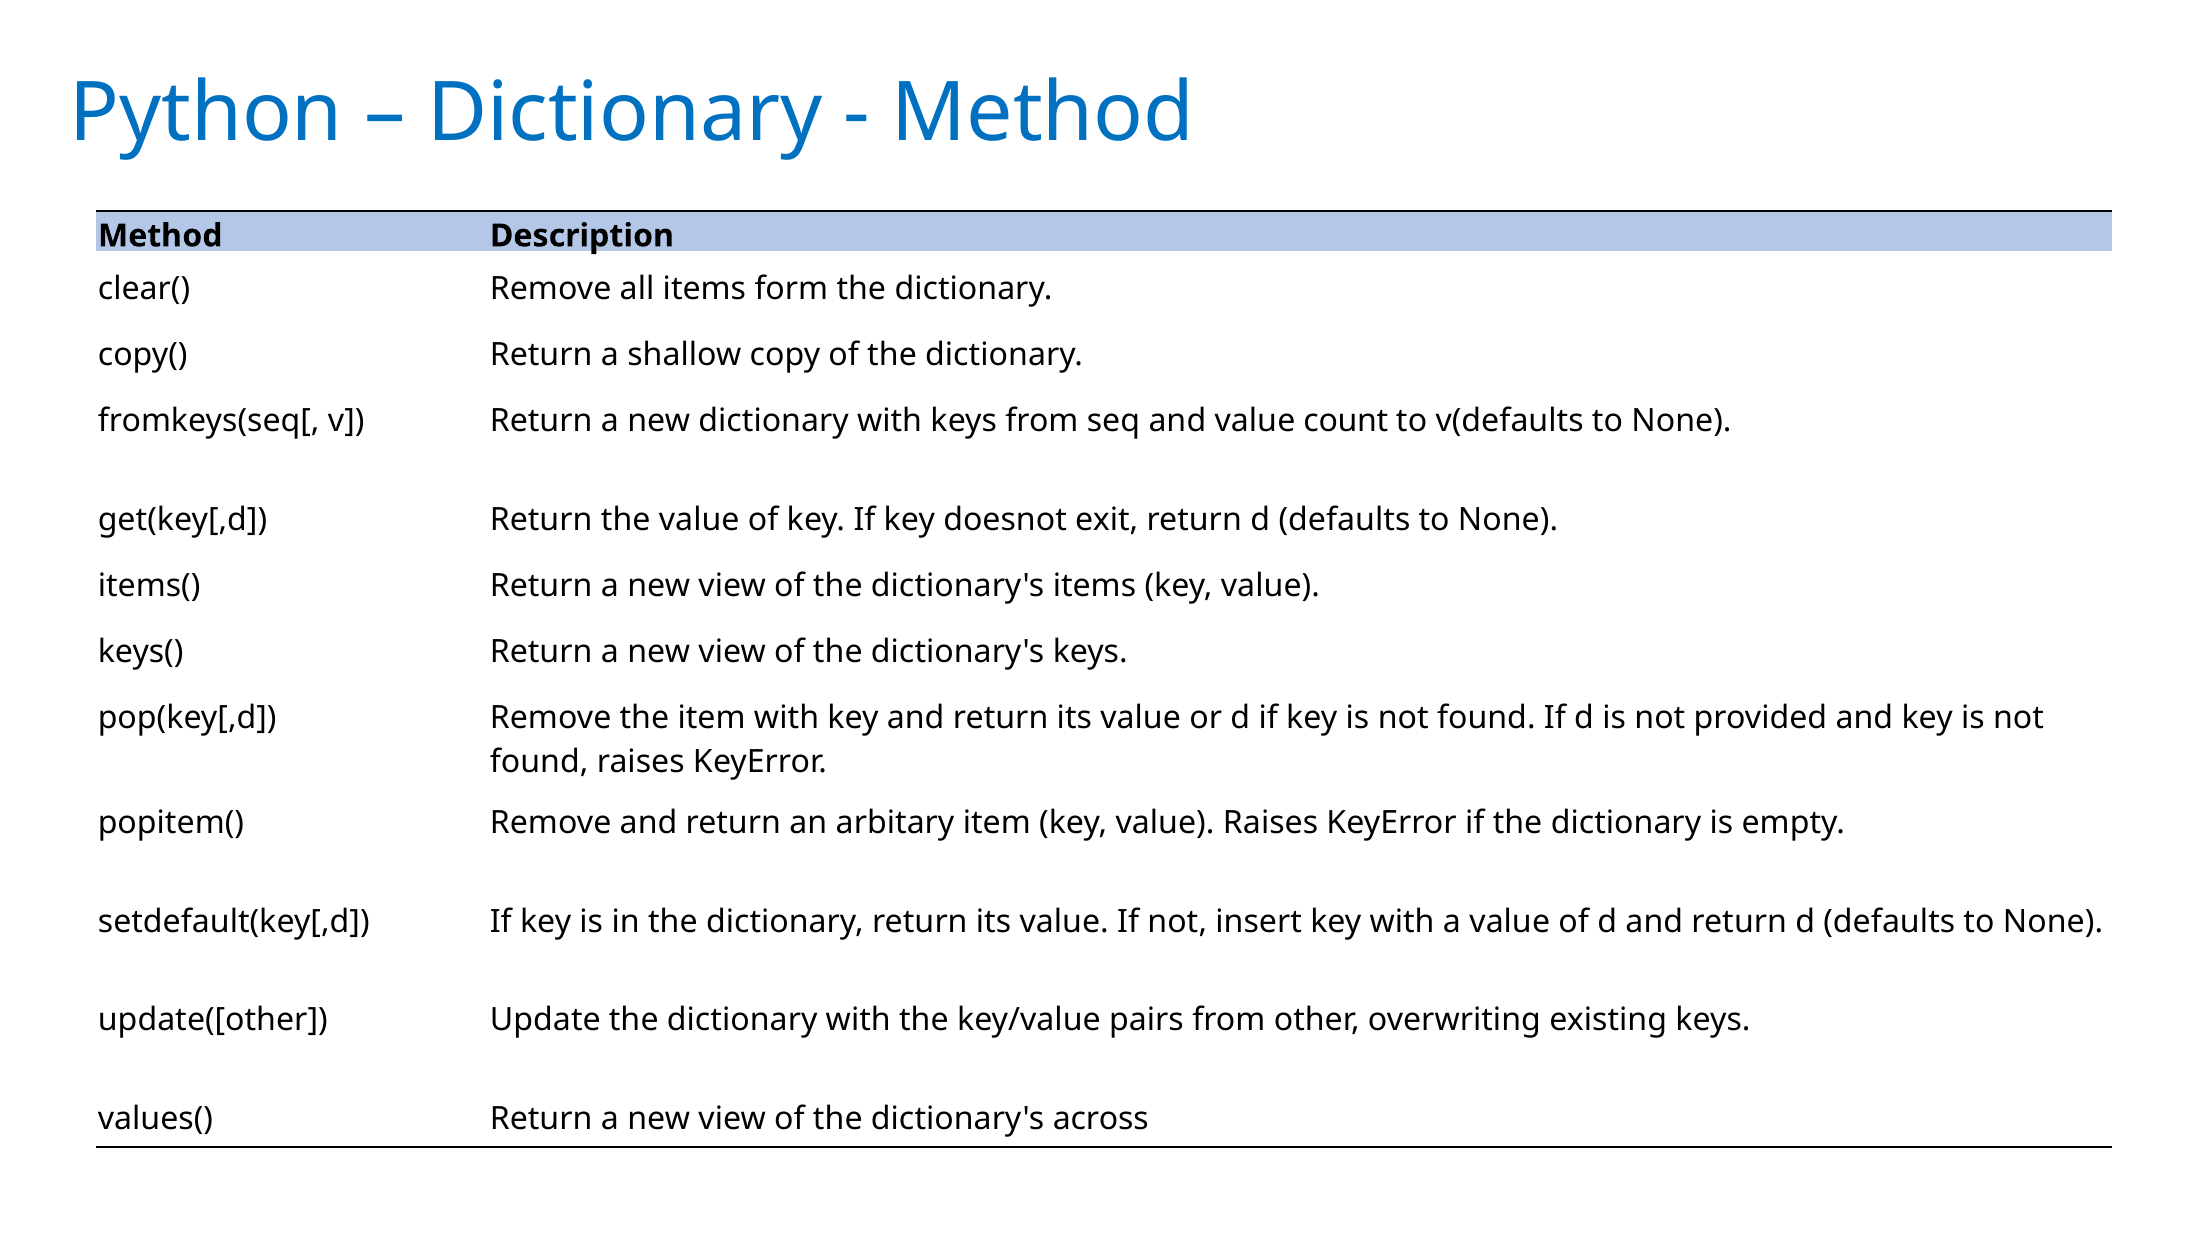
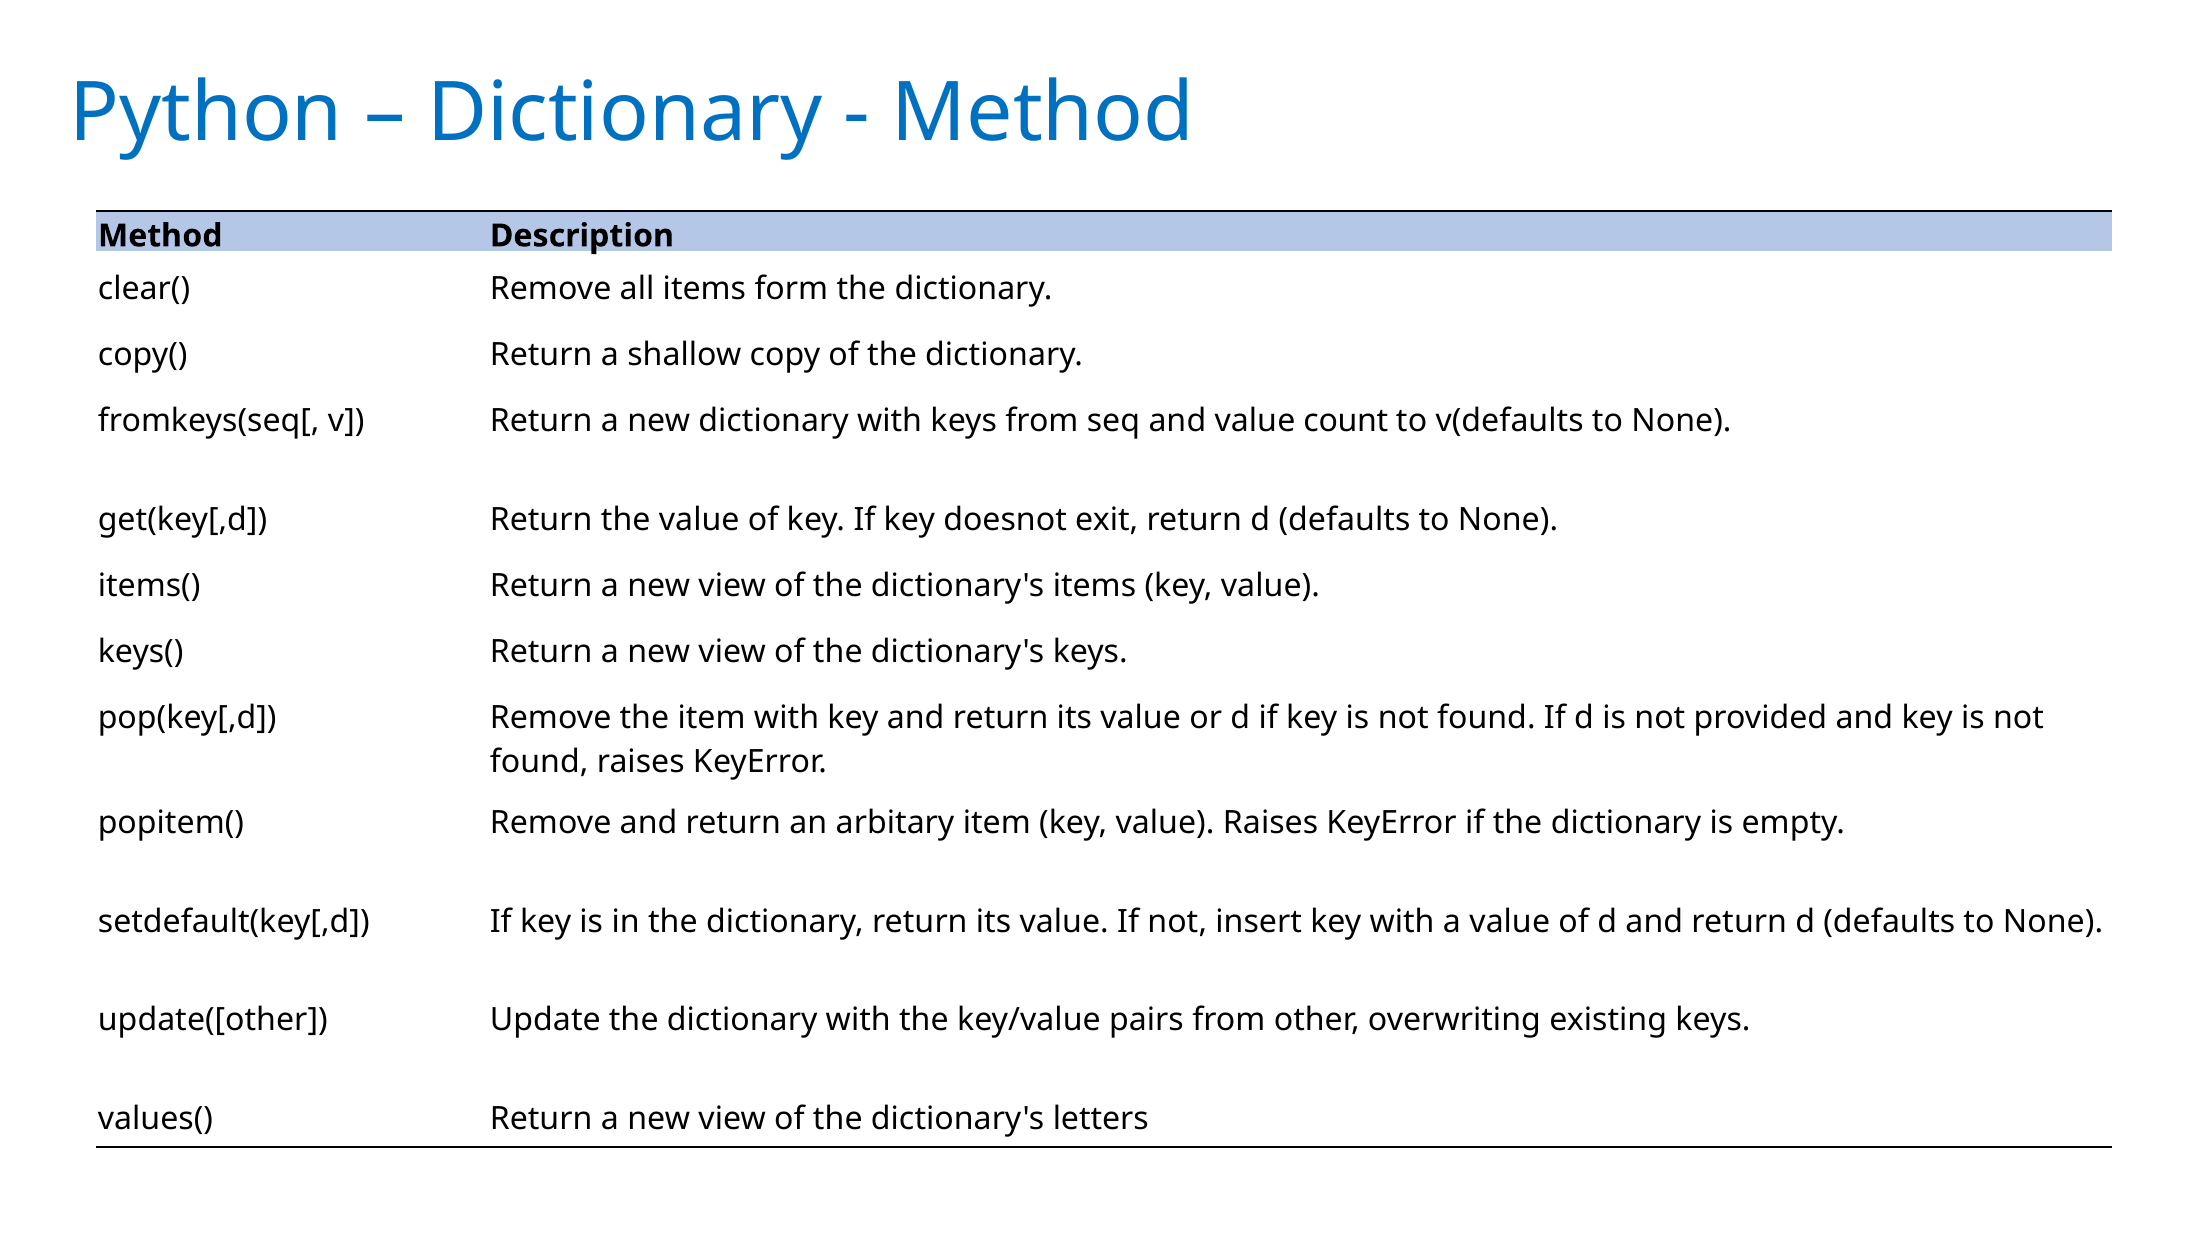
across: across -> letters (1101, 1119)
